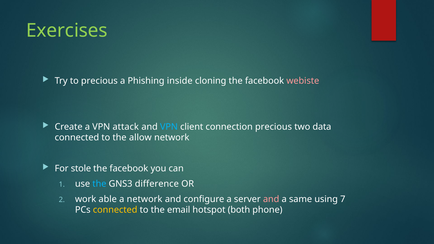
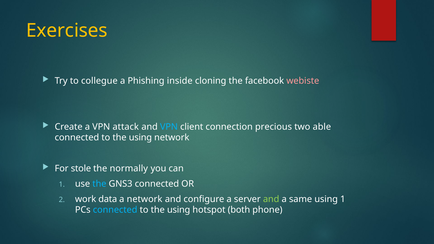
Exercises colour: light green -> yellow (67, 30)
to precious: precious -> collegue (99, 81)
data: data -> able (322, 127)
allow: allow -> using (140, 138)
facebook: facebook -> normally (129, 168)
GNS3 difference: difference -> connected (157, 184)
able: able -> data (108, 199)
and colour: pink -> light green (271, 199)
using 7: 7 -> 1 (343, 199)
connected colour: yellow -> light blue (115, 210)
email: email -> using (179, 210)
